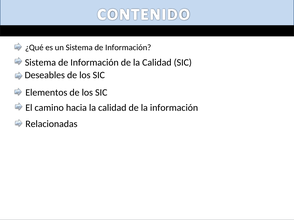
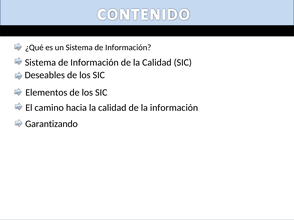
Relacionadas: Relacionadas -> Garantizando (51, 124)
